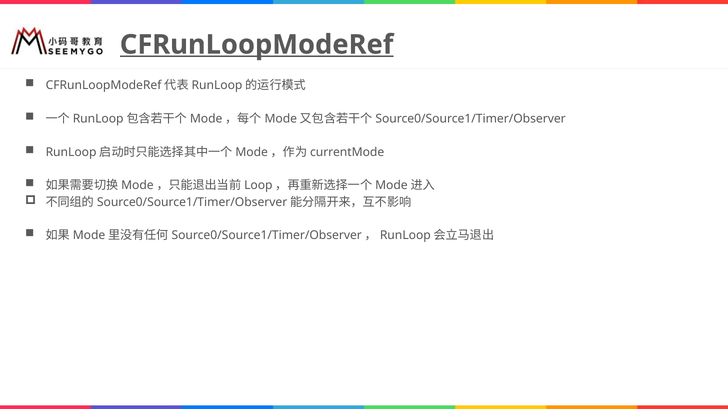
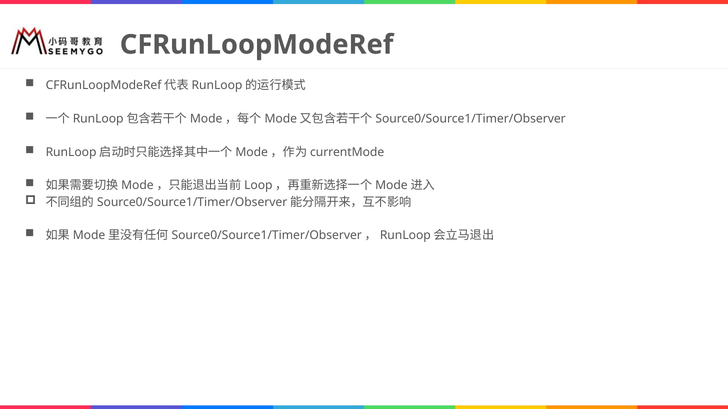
CFRunLoopModeRef underline: present -> none (257, 45)
